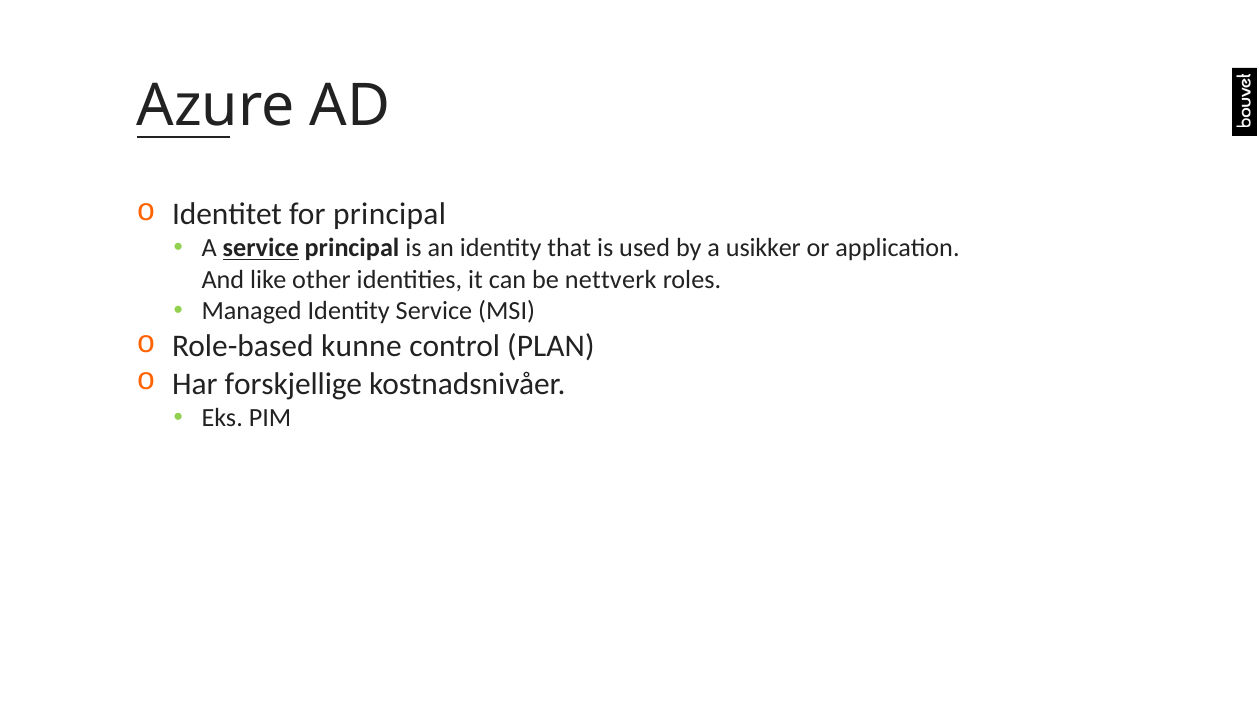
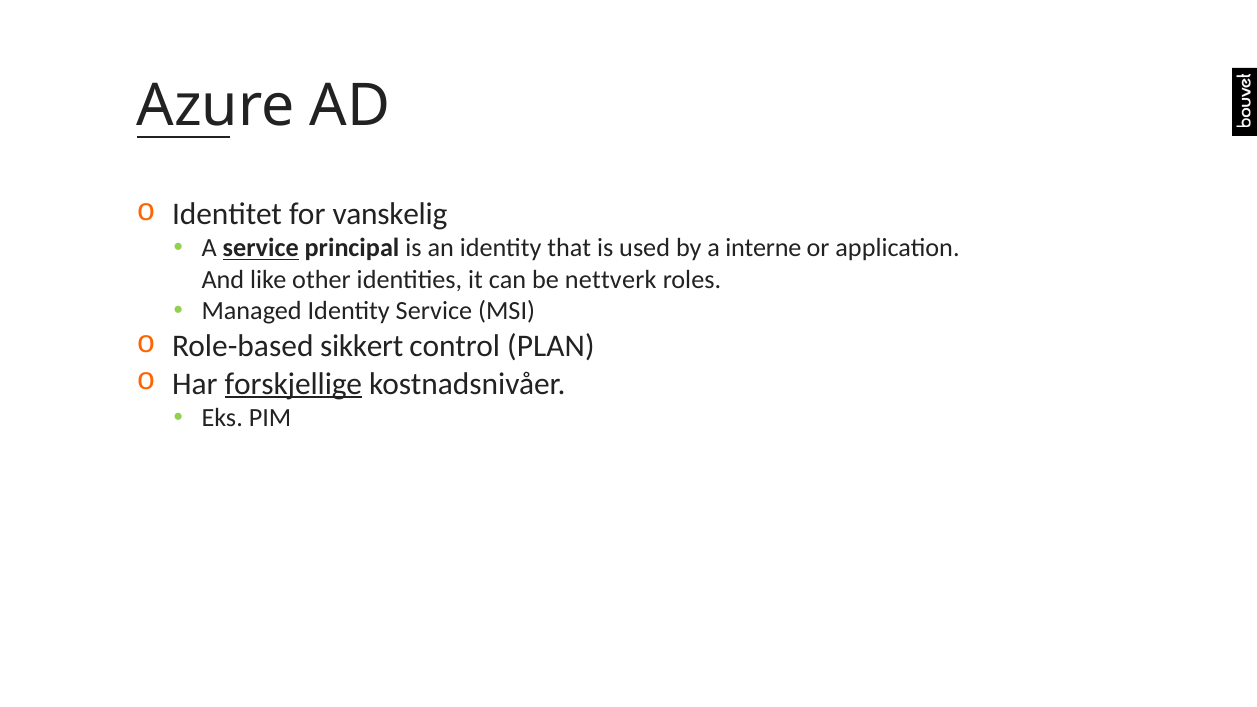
for principal: principal -> vanskelig (390, 214)
usikker: usikker -> interne (763, 248)
kunne: kunne -> sikkert (362, 346)
forskjellige underline: none -> present (293, 384)
